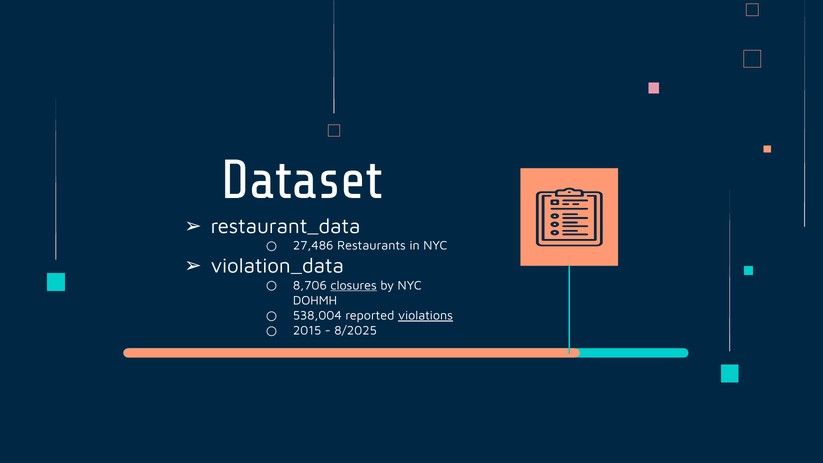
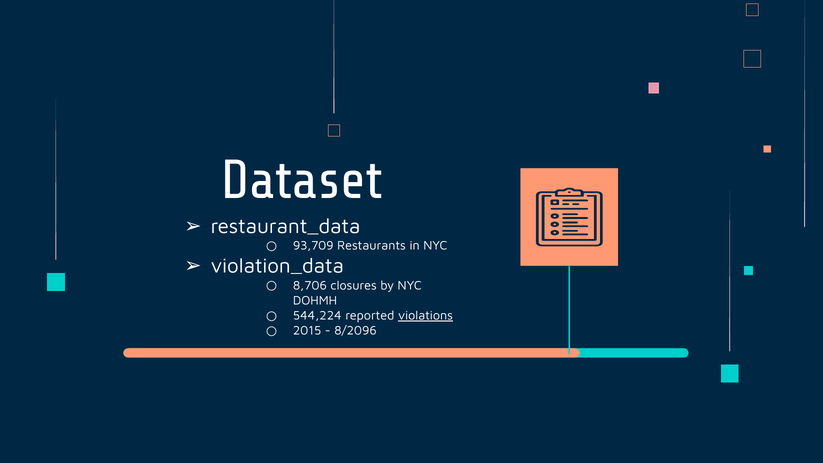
27,486: 27,486 -> 93,709 (313, 246)
closures underline: present -> none (354, 285)
538,004: 538,004 -> 544,224 (317, 316)
8/2025: 8/2025 -> 8/2096 (356, 331)
